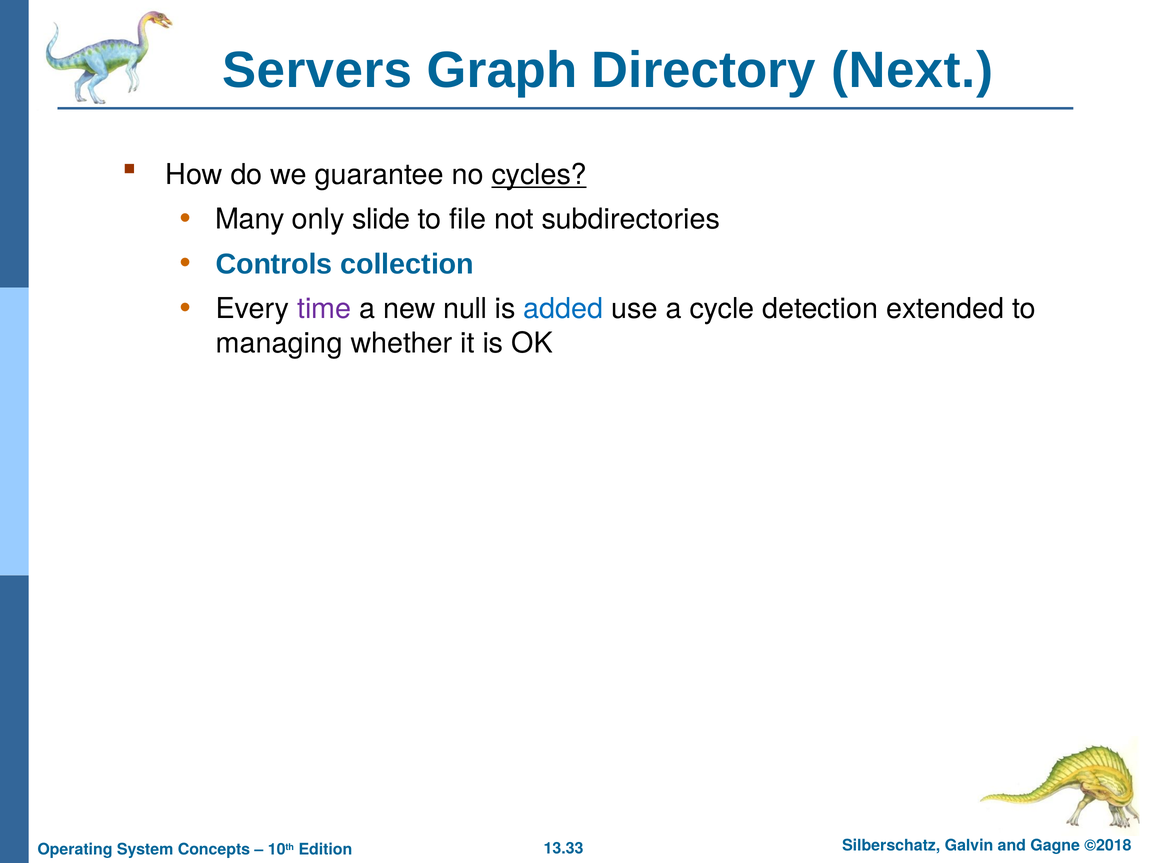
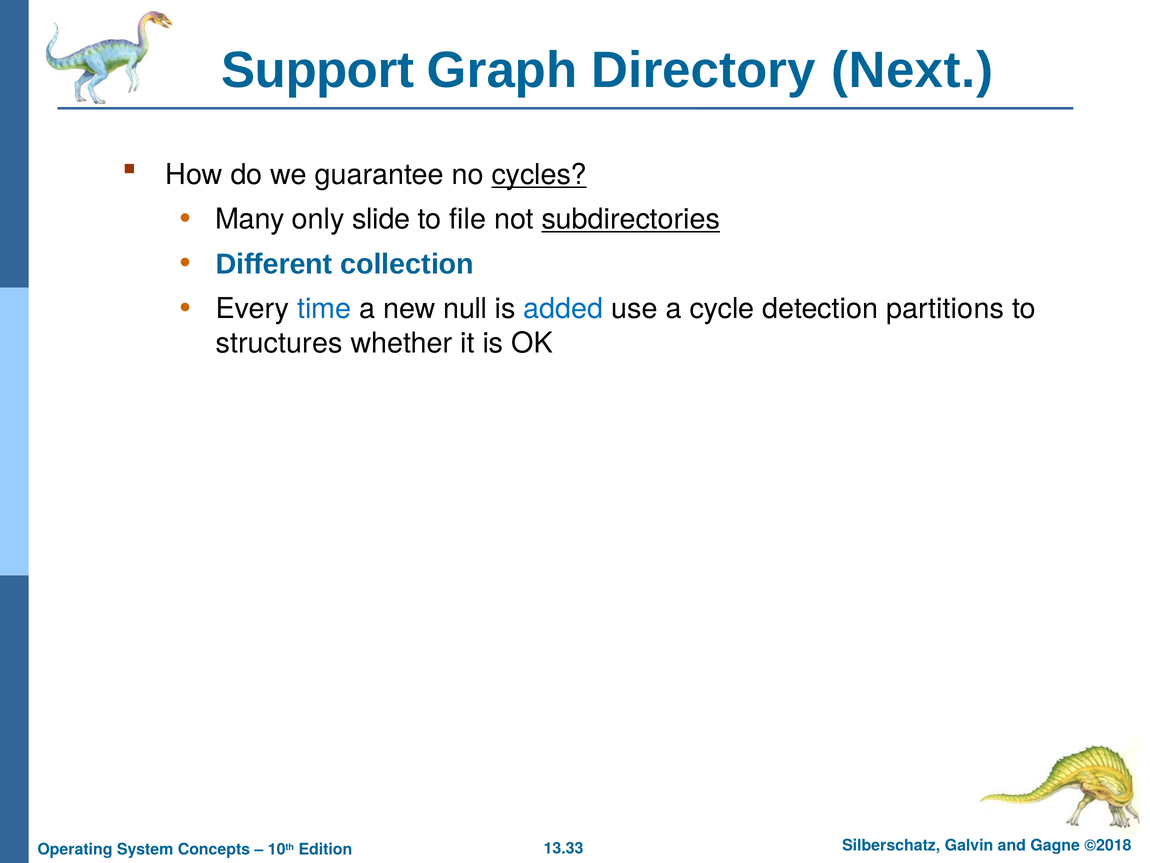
Servers: Servers -> Support (318, 70)
subdirectories underline: none -> present (631, 219)
Controls: Controls -> Different (274, 264)
time colour: purple -> blue (324, 308)
extended: extended -> partitions (945, 308)
managing: managing -> structures (279, 343)
